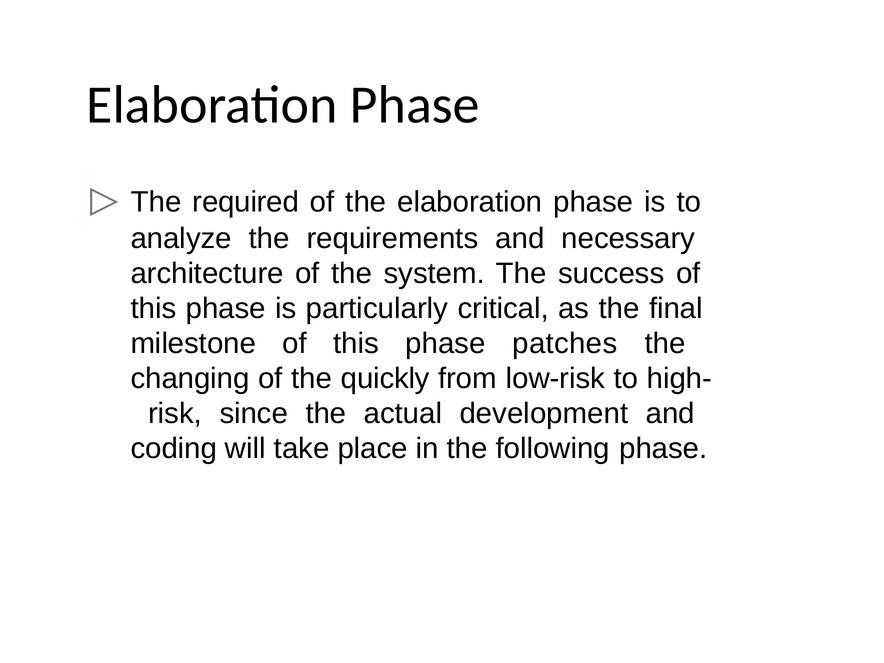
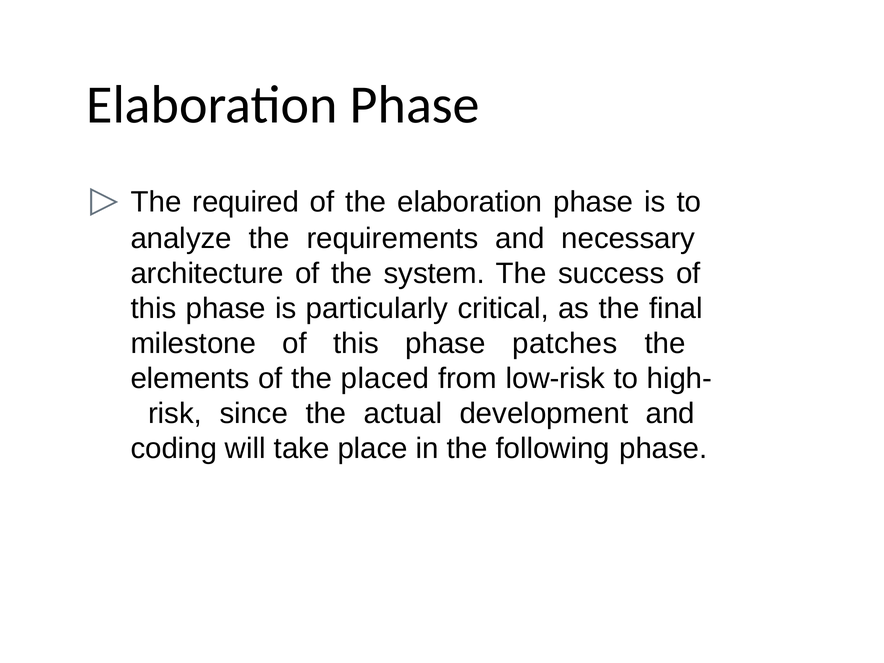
changing: changing -> elements (190, 379)
quickly: quickly -> placed (385, 379)
